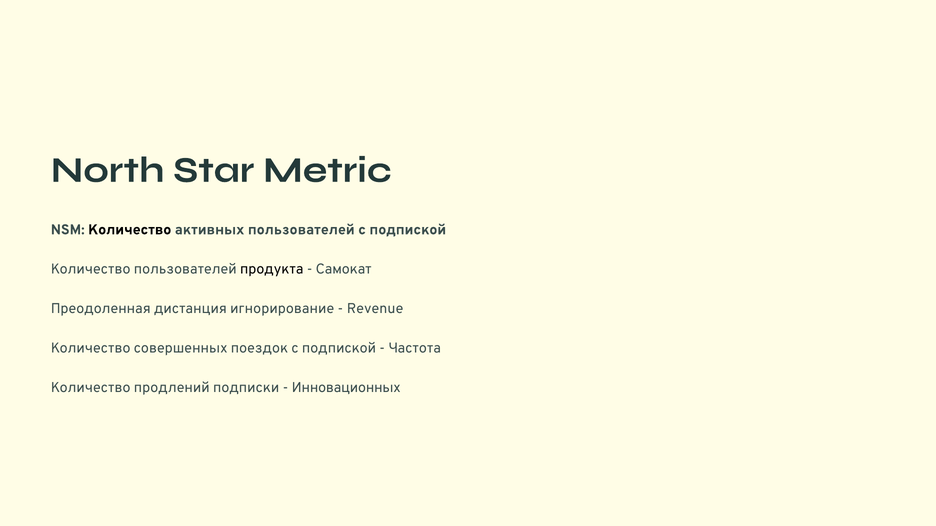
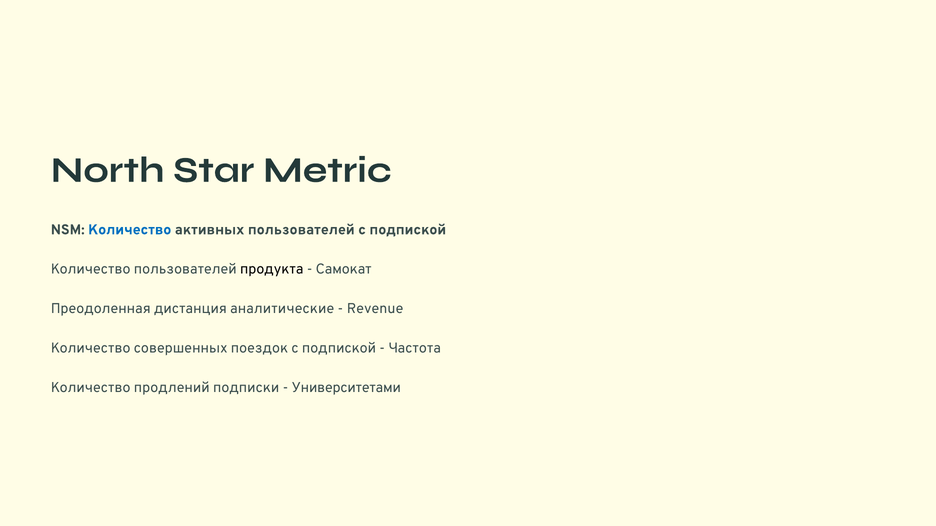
Количество colour: black -> blue (130, 230)
игнорирование: игнорирование -> аналитические (282, 309)
Инновационных: Инновационных -> Университетами (346, 388)
